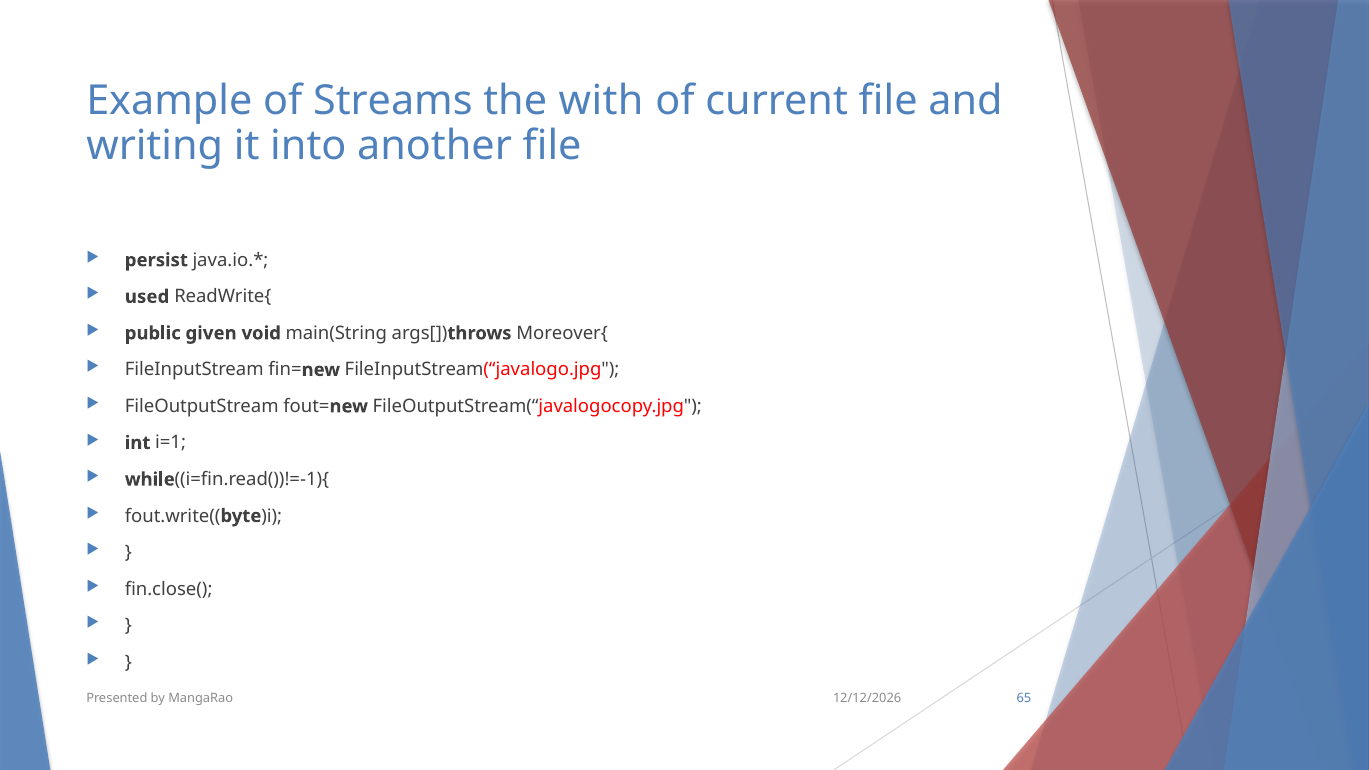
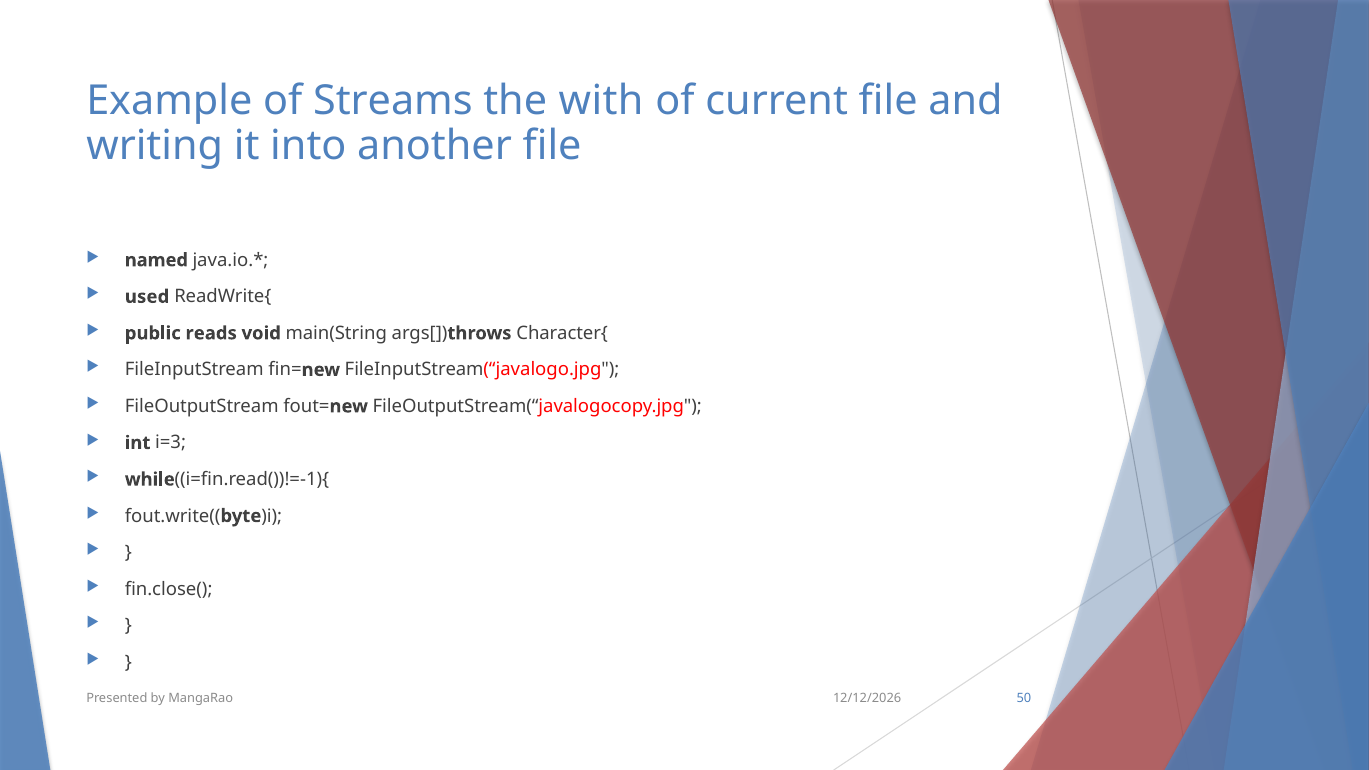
persist: persist -> named (156, 260)
given: given -> reads (211, 333)
Moreover{: Moreover{ -> Character{ (562, 333)
i=1: i=1 -> i=3 (171, 443)
65: 65 -> 50 (1024, 699)
